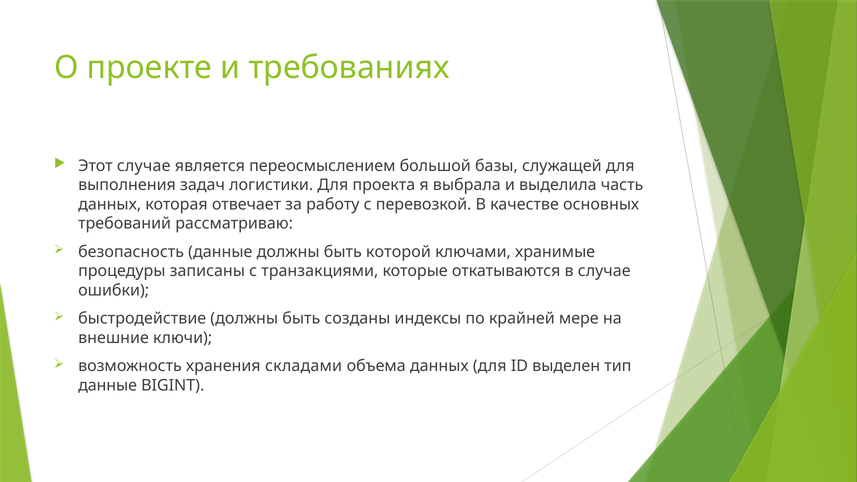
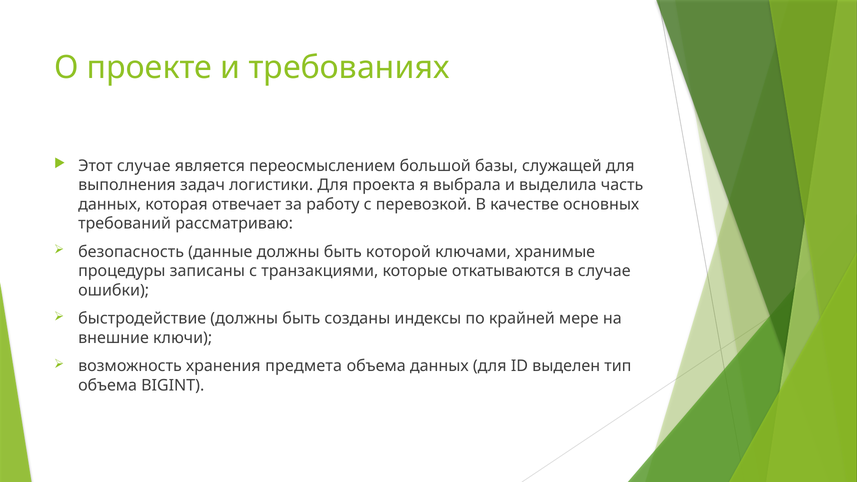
складами: складами -> предмета (304, 366)
данные: данные -> объема (108, 385)
